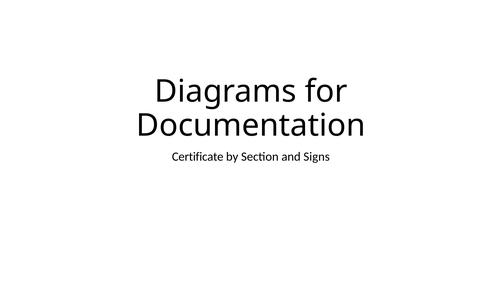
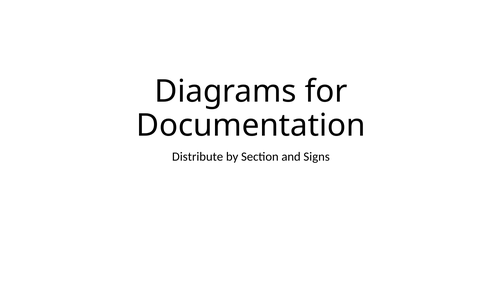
Certificate: Certificate -> Distribute (198, 157)
